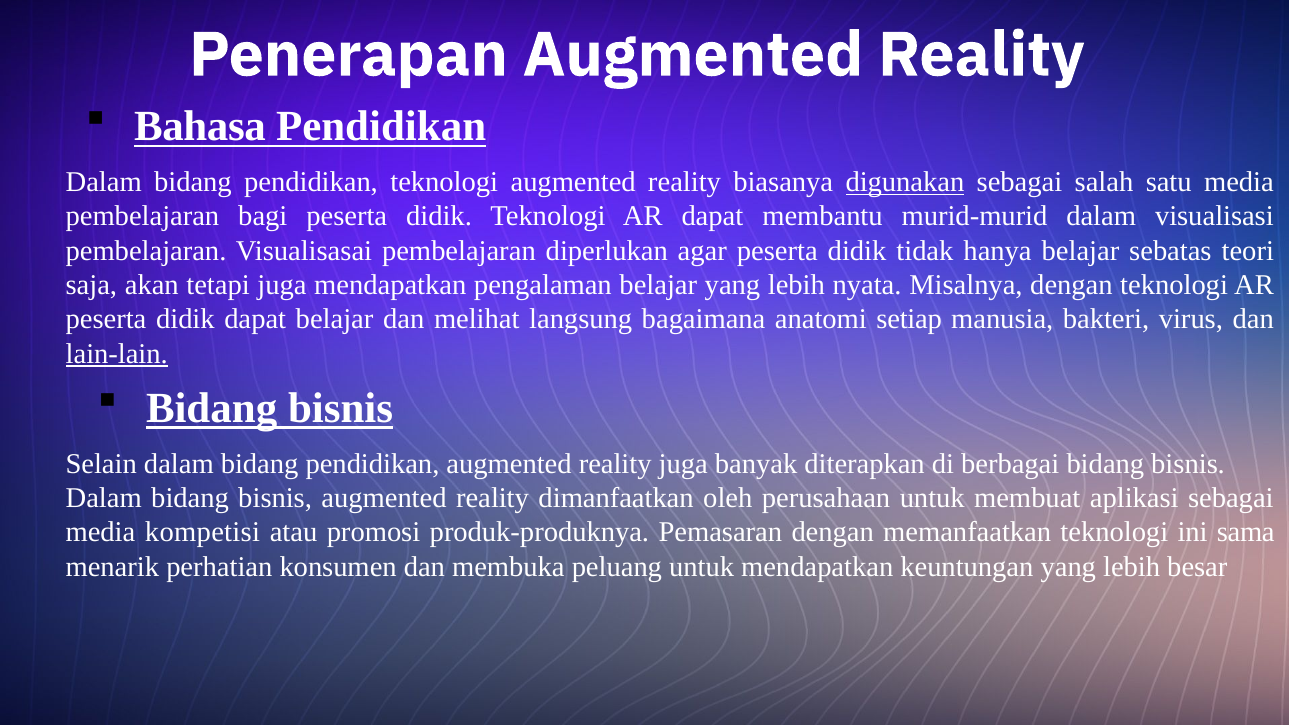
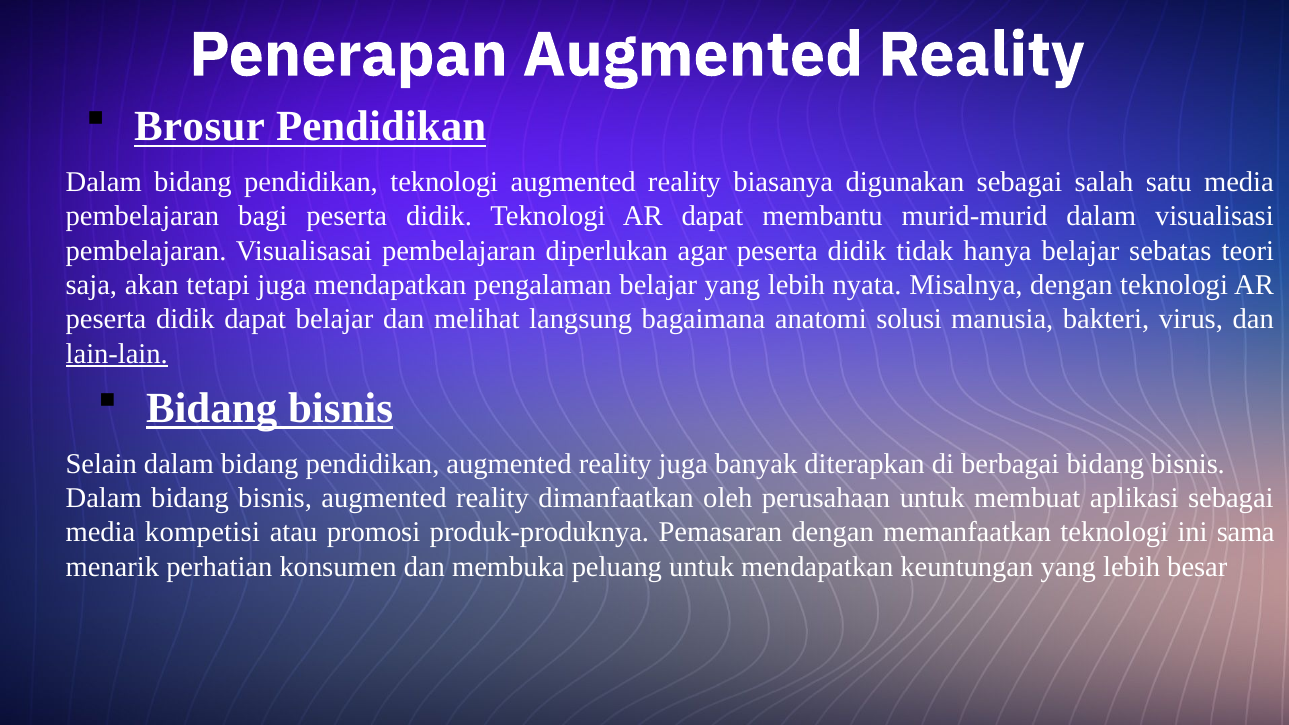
Bahasa: Bahasa -> Brosur (200, 127)
digunakan underline: present -> none (905, 182)
setiap: setiap -> solusi (909, 320)
